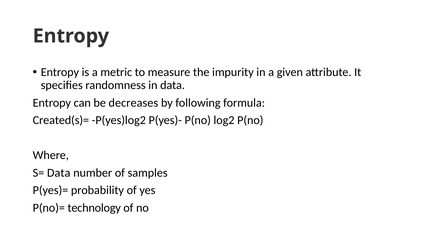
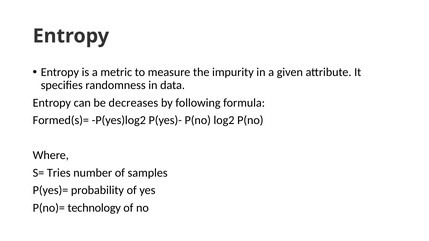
Created(s)=: Created(s)= -> Formed(s)= (61, 120)
S= Data: Data -> Tries (59, 173)
